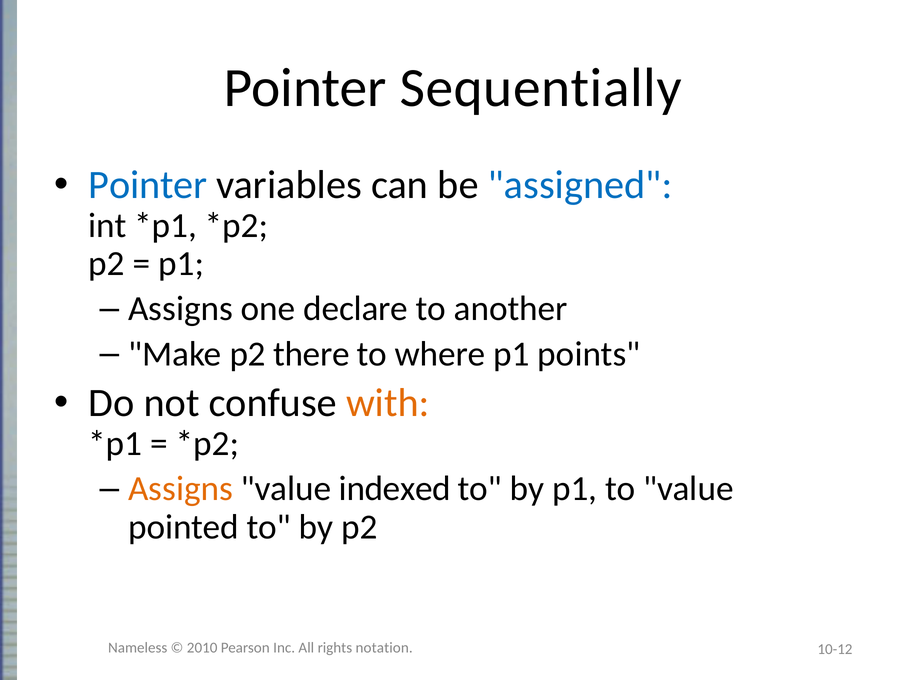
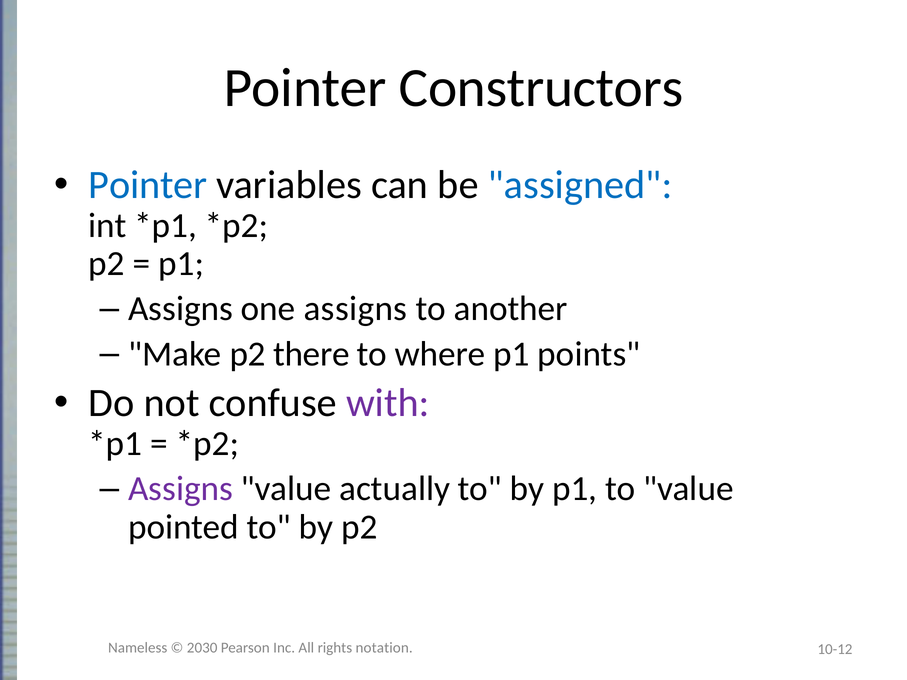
Sequentially: Sequentially -> Constructors (541, 88)
one declare: declare -> assigns (355, 309)
with colour: orange -> purple (388, 403)
Assigns colour: orange -> purple (181, 489)
indexed: indexed -> actually (395, 489)
2010: 2010 -> 2030 (202, 648)
